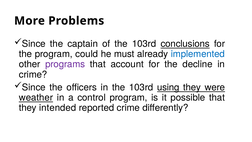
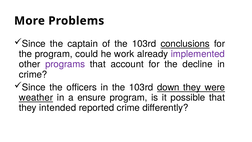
must: must -> work (124, 54)
implemented colour: blue -> purple (198, 54)
using: using -> down (168, 87)
control: control -> ensure (92, 97)
